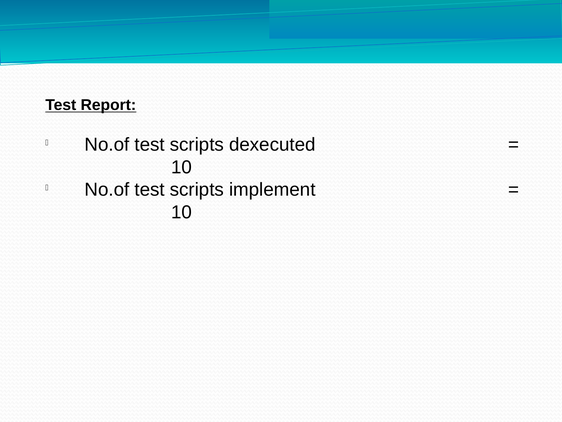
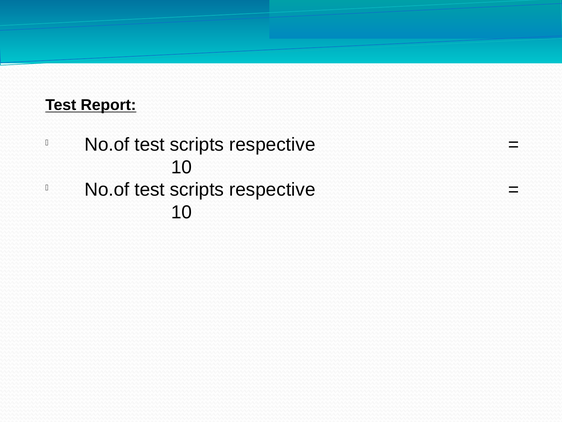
dexecuted: dexecuted -> respective (272, 145)
implement: implement -> respective (272, 190)
